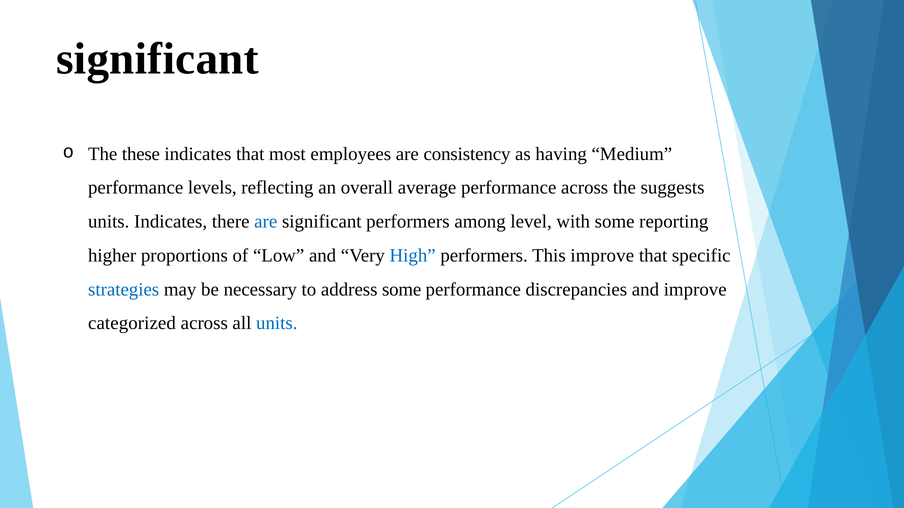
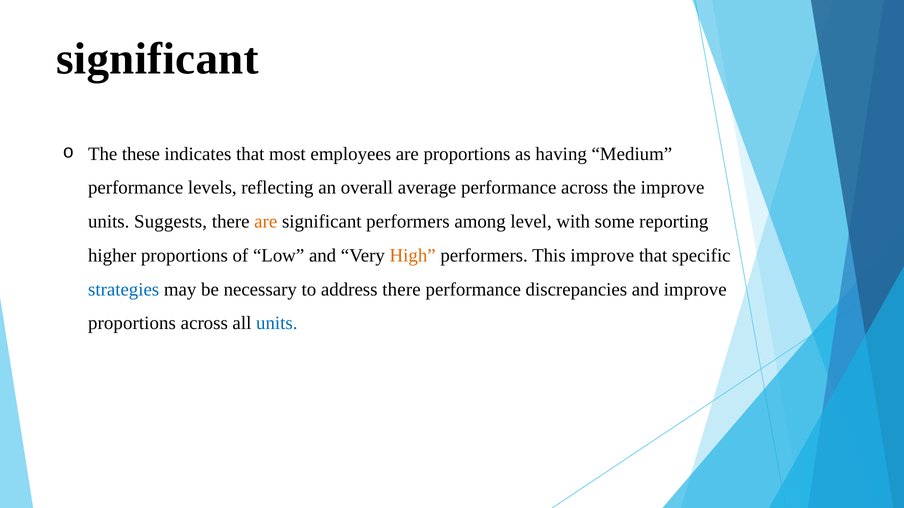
are consistency: consistency -> proportions (467, 154)
the suggests: suggests -> improve (673, 188)
units Indicates: Indicates -> Suggests (171, 222)
are colour: blue -> orange (266, 222)
High colour: blue -> orange (413, 256)
address some: some -> there (402, 290)
categorized: categorized -> proportions (132, 324)
